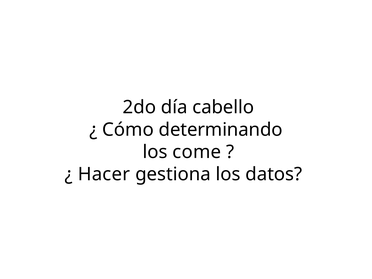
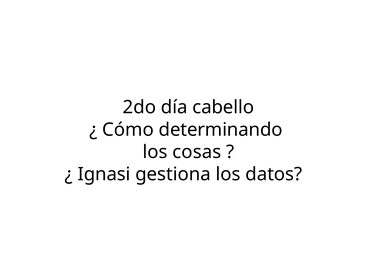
come: come -> cosas (197, 152)
Hacer: Hacer -> Ignasi (104, 174)
